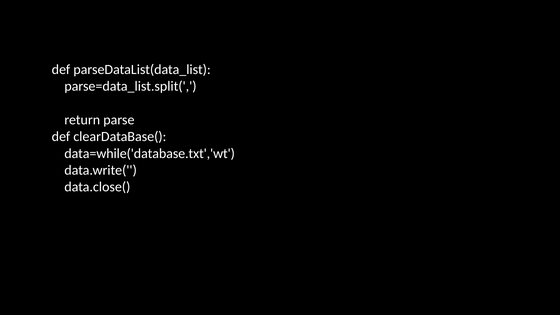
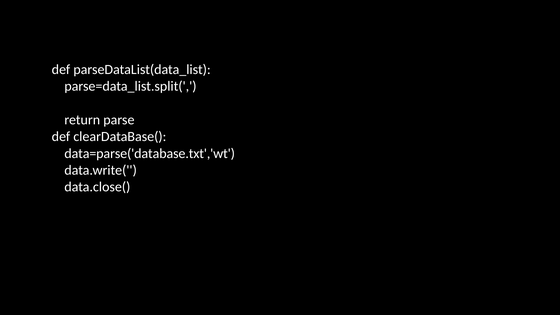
data=while('database.txt','wt: data=while('database.txt','wt -> data=parse('database.txt','wt (150, 153)
